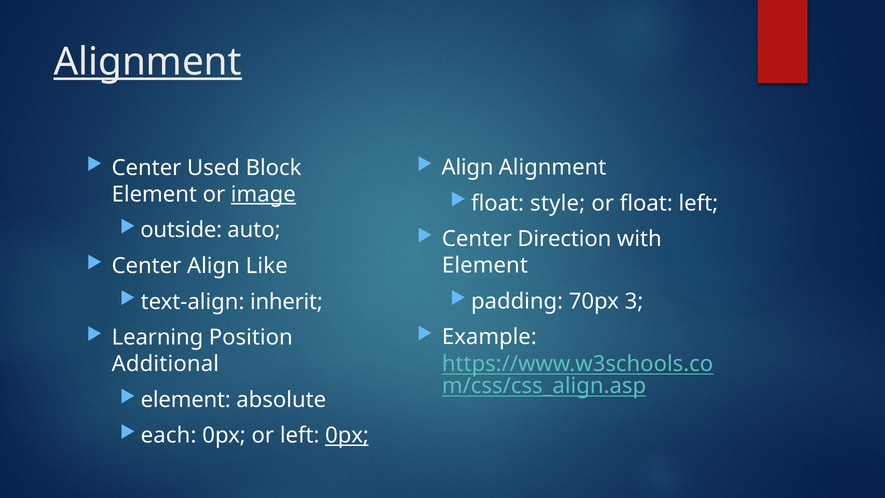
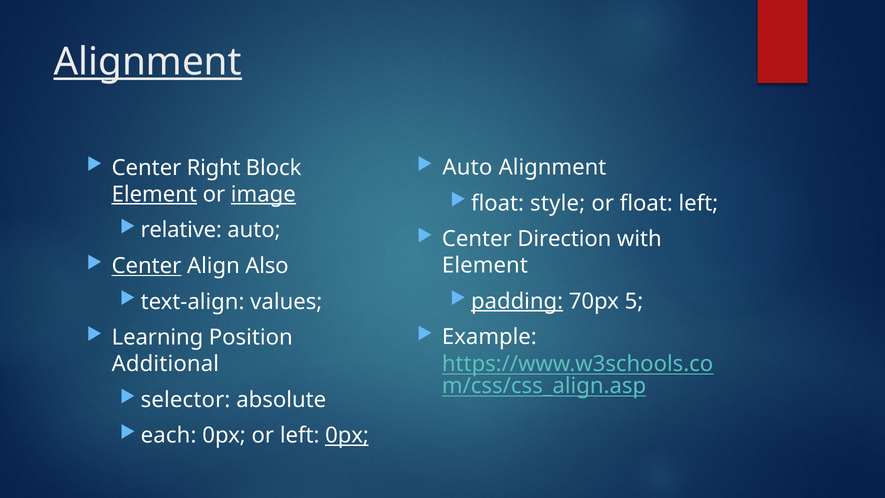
Align: Align -> Auto (467, 167)
Used: Used -> Right (214, 168)
Element underline: none -> present (154, 194)
outside: outside -> relative (181, 230)
Center underline: none -> present (146, 266)
Like: Like -> Also (267, 266)
padding underline: none -> present (517, 301)
3: 3 -> 5 (634, 301)
inherit: inherit -> values (286, 302)
element: element -> selector (186, 400)
